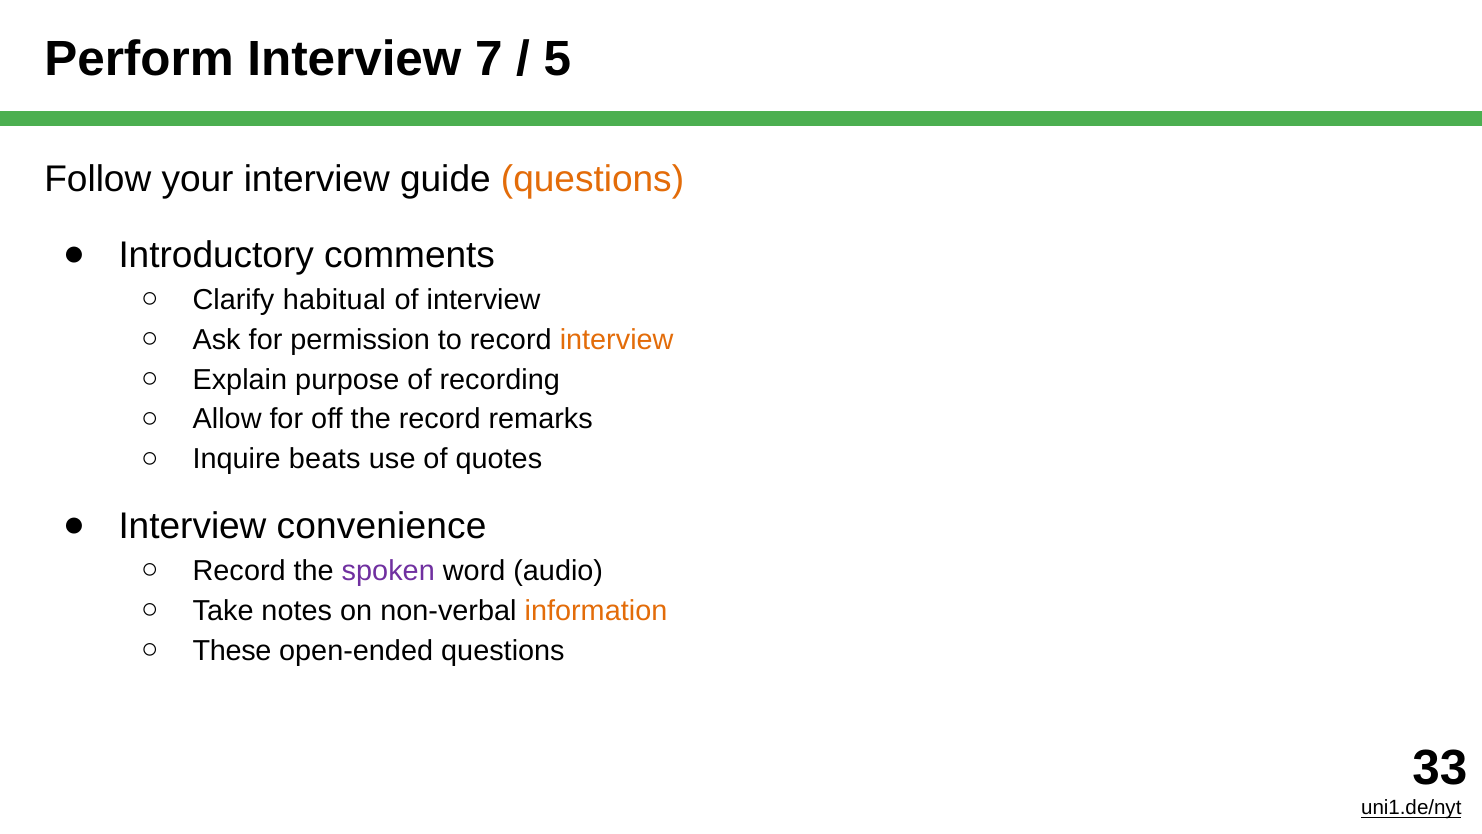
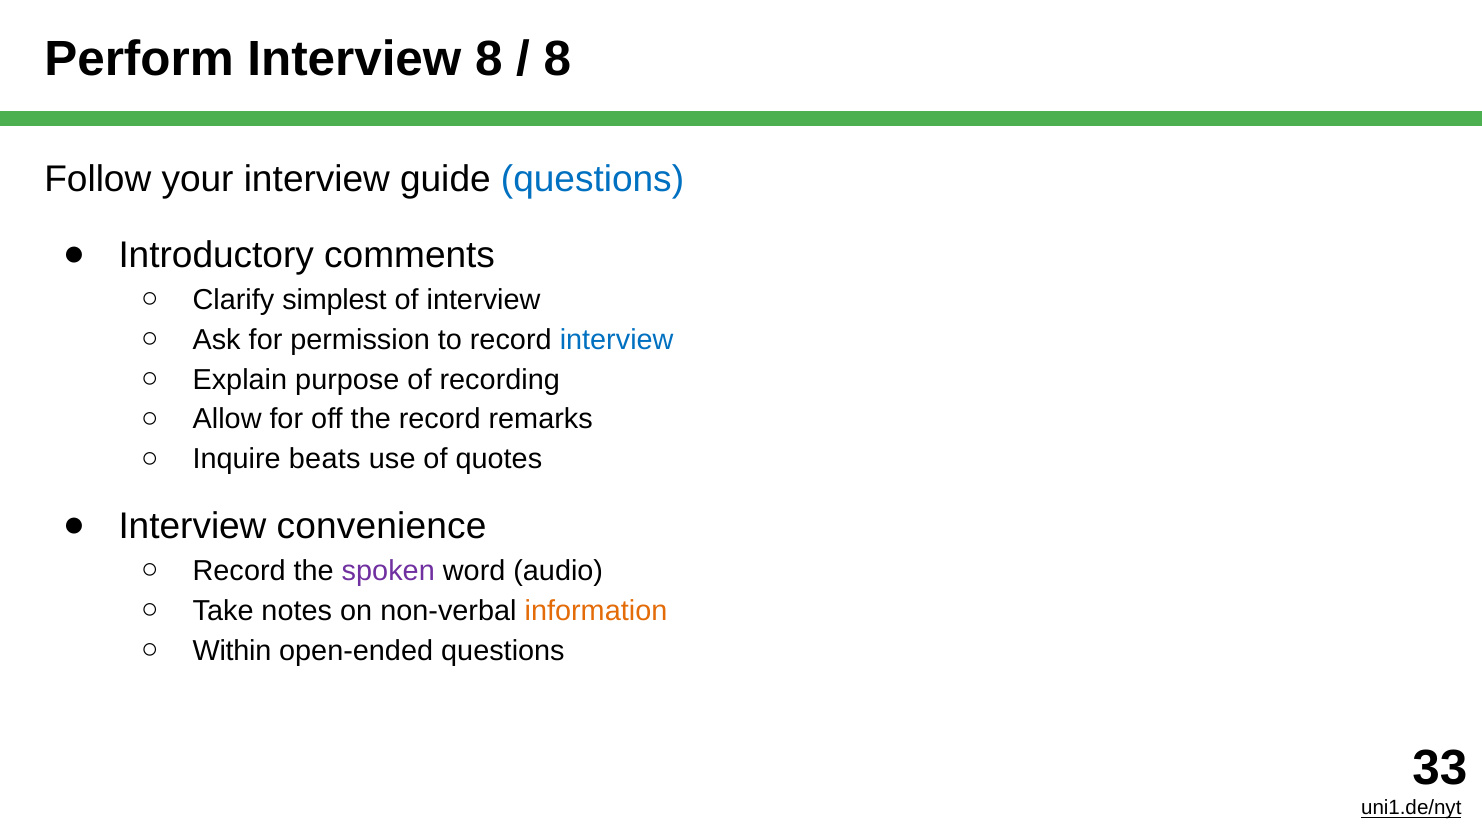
Interview 7: 7 -> 8 (489, 59)
5: 5 -> 8 (557, 59)
questions colour: orange -> blue (593, 180)
habitual: habitual -> simplest (335, 300)
interview colour: orange -> blue (617, 340)
These: These -> Within (232, 650)
